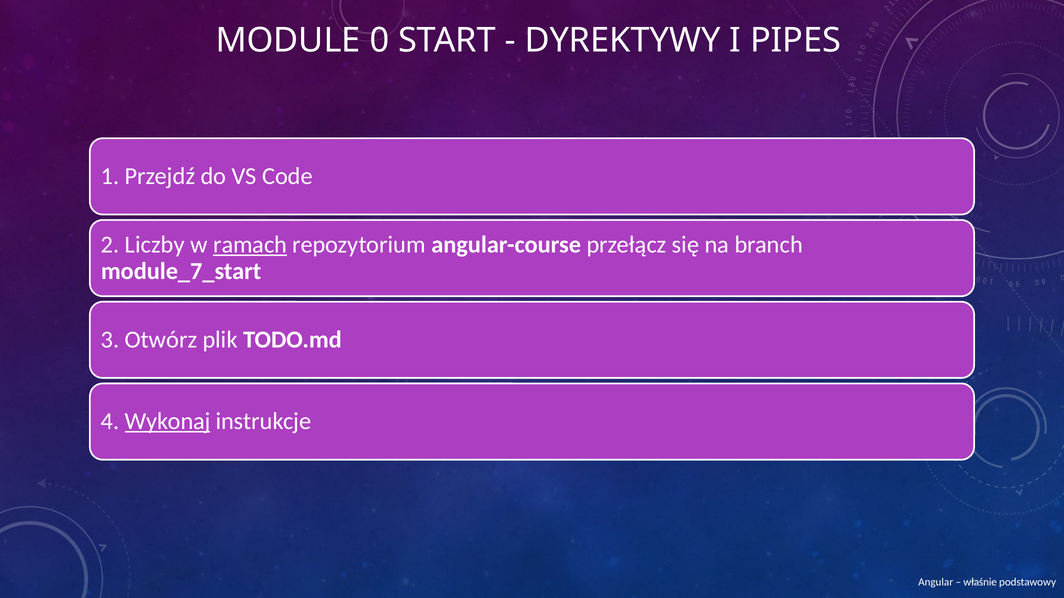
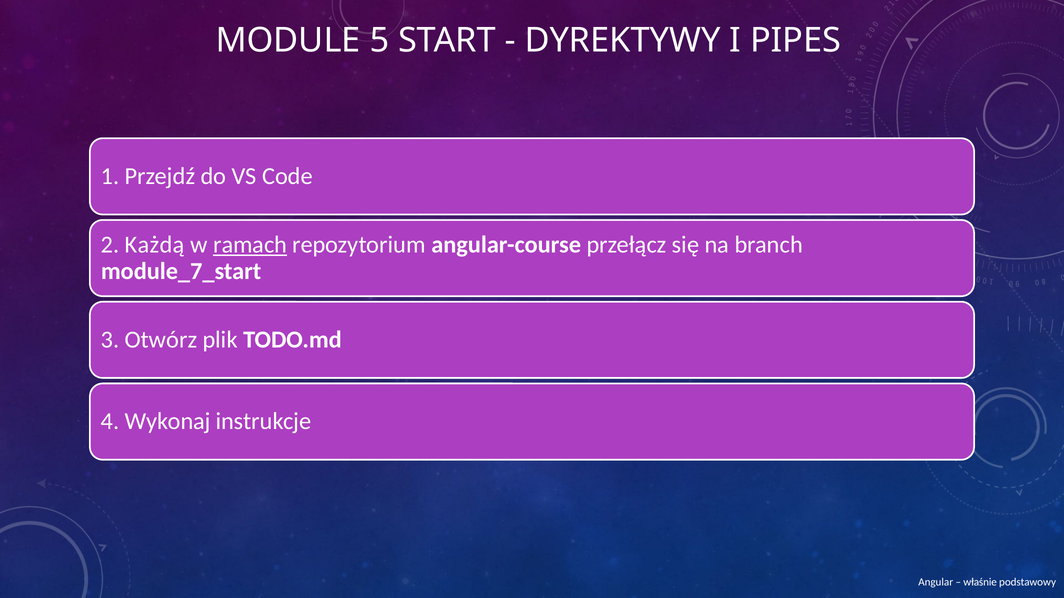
0: 0 -> 5 (379, 40)
Liczby: Liczby -> Każdą (155, 245)
Wykonaj underline: present -> none (168, 422)
